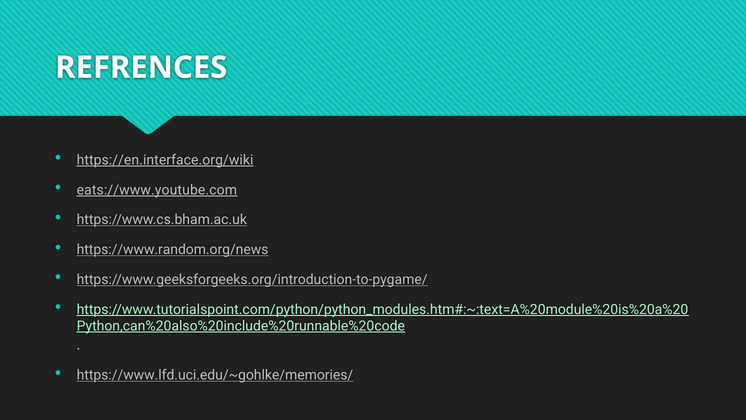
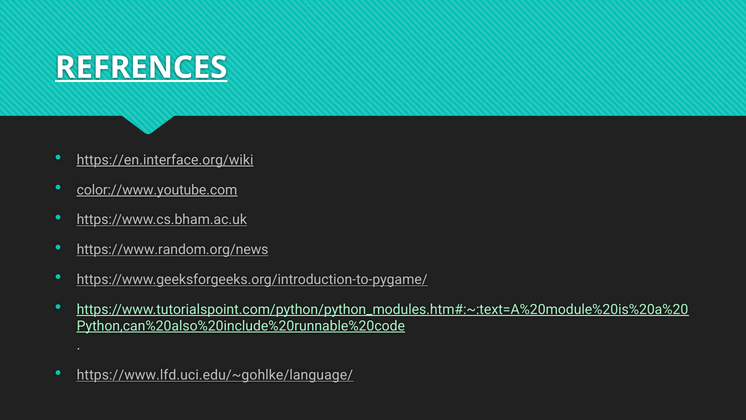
REFRENCES underline: none -> present (141, 67)
eats://www.youtube.com: eats://www.youtube.com -> color://www.youtube.com (157, 190)
https://www.lfd.uci.edu/~gohlke/memories/: https://www.lfd.uci.edu/~gohlke/memories/ -> https://www.lfd.uci.edu/~gohlke/language/ (215, 375)
